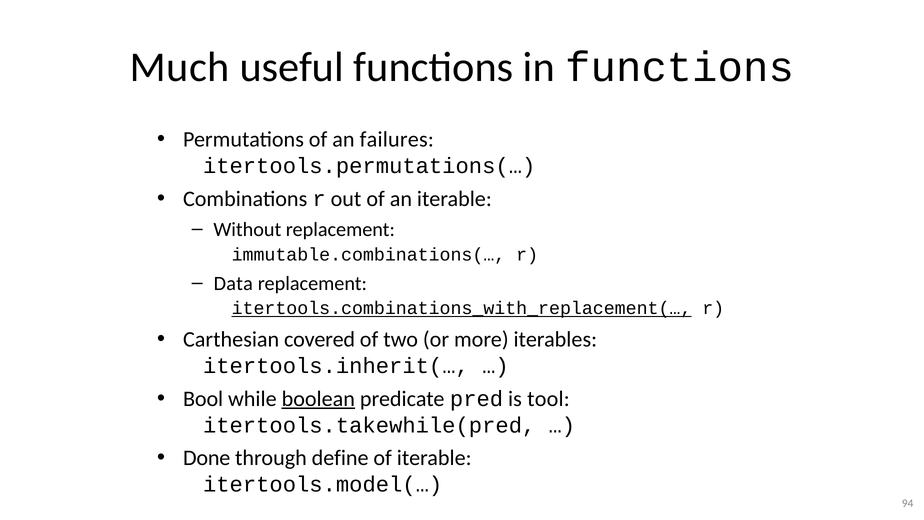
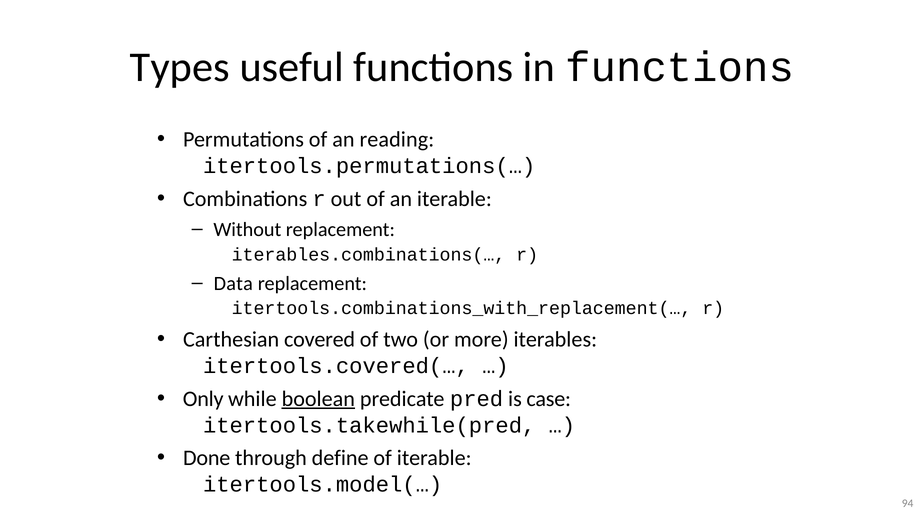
Much: Much -> Types (180, 67)
failures: failures -> reading (397, 140)
immutable.combinations(…: immutable.combinations(… -> iterables.combinations(… (368, 254)
itertools.combinations_with_replacement(… underline: present -> none (462, 308)
itertools.inherit(…: itertools.inherit(… -> itertools.covered(… (336, 366)
Bool: Bool -> Only (203, 399)
tool: tool -> case (549, 399)
